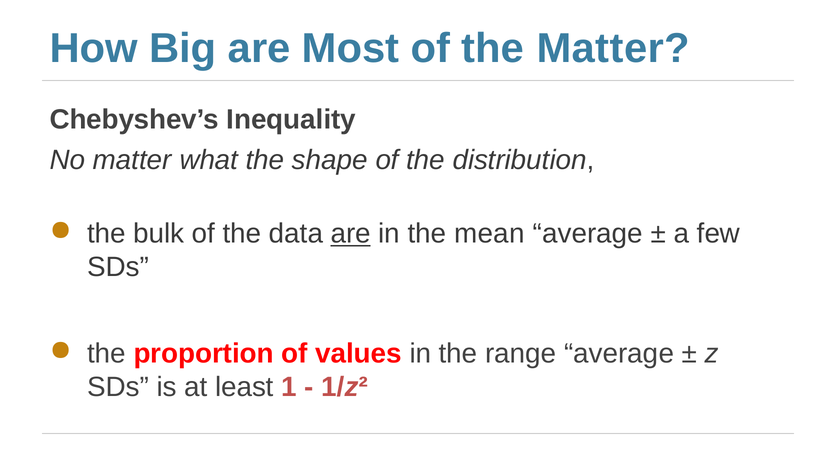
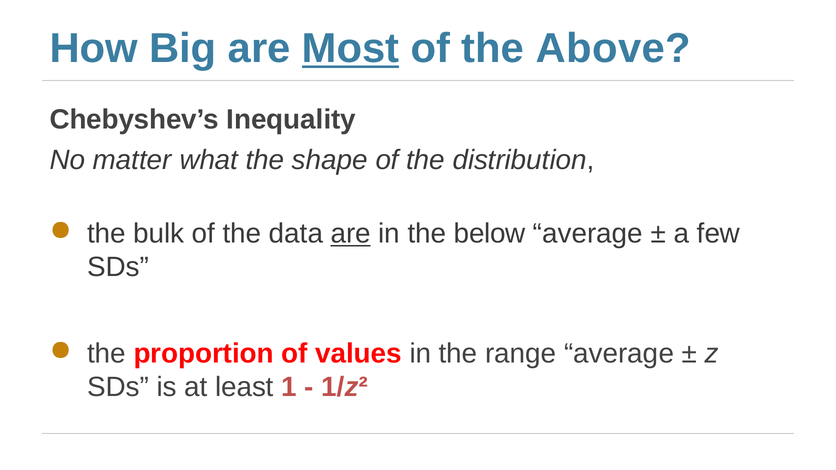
Most underline: none -> present (351, 49)
the Matter: Matter -> Above (613, 49)
mean: mean -> below (490, 234)
